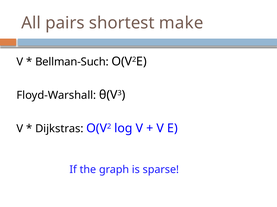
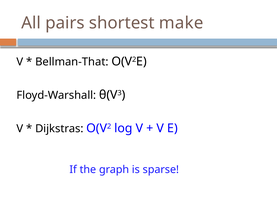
Bellman-Such: Bellman-Such -> Bellman-That (72, 62)
